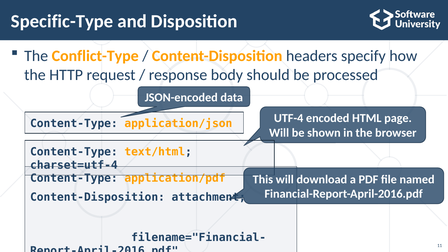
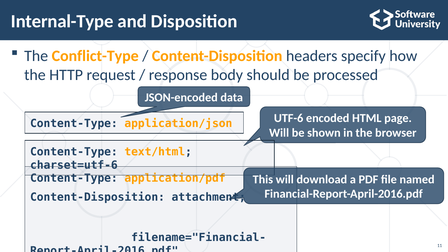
Specific-Type: Specific-Type -> Internal-Type (62, 21)
UTF-4: UTF-4 -> UTF-6 (289, 118)
charset=utf-4: charset=utf-4 -> charset=utf-6 (74, 165)
